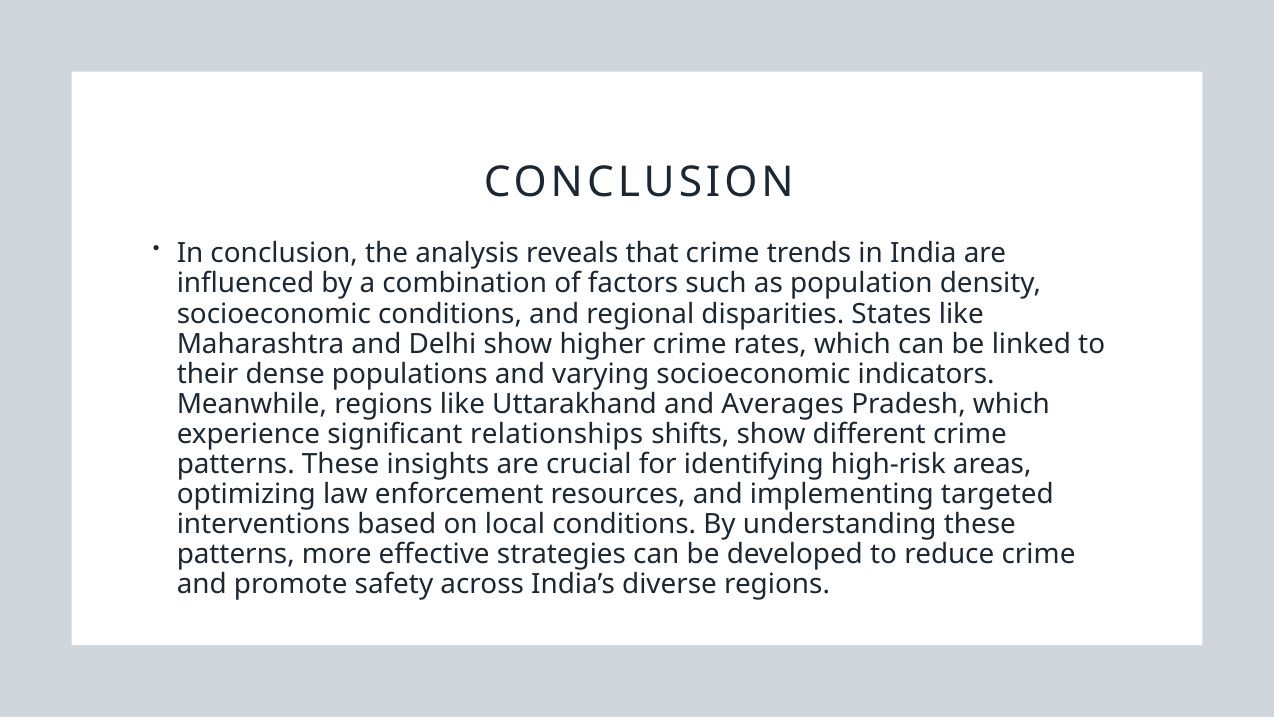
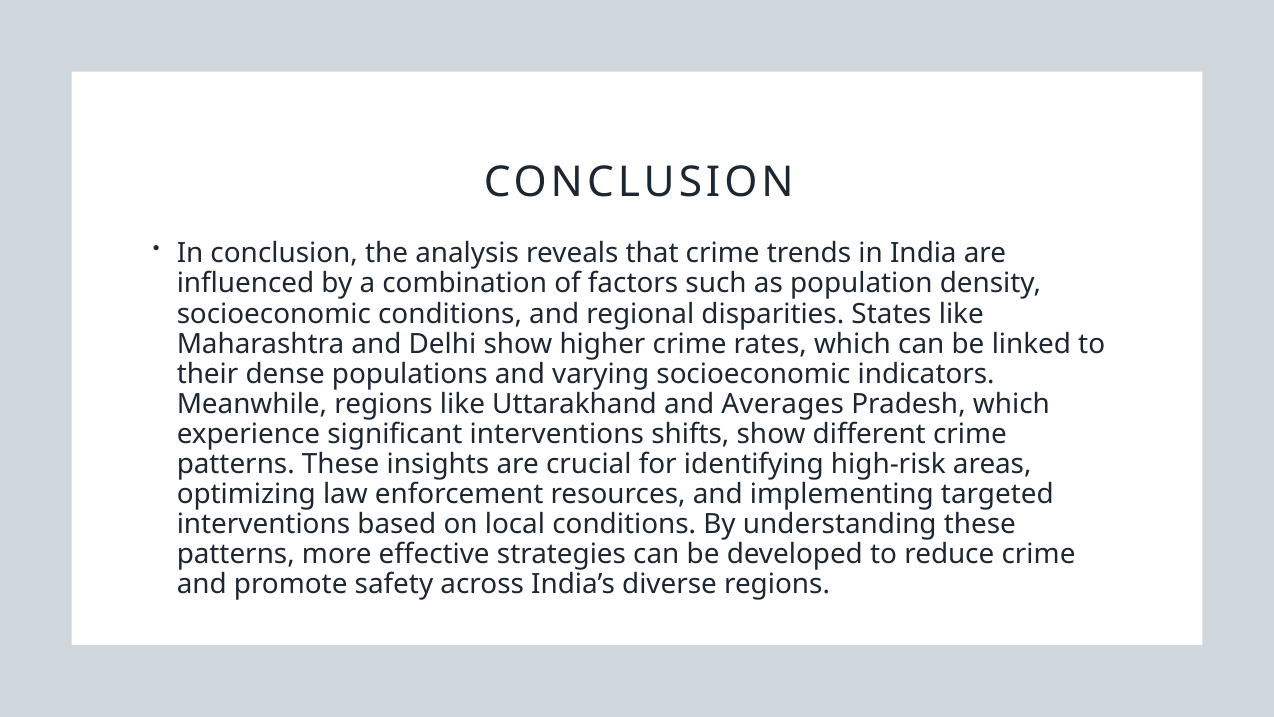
significant relationships: relationships -> interventions (557, 434)
